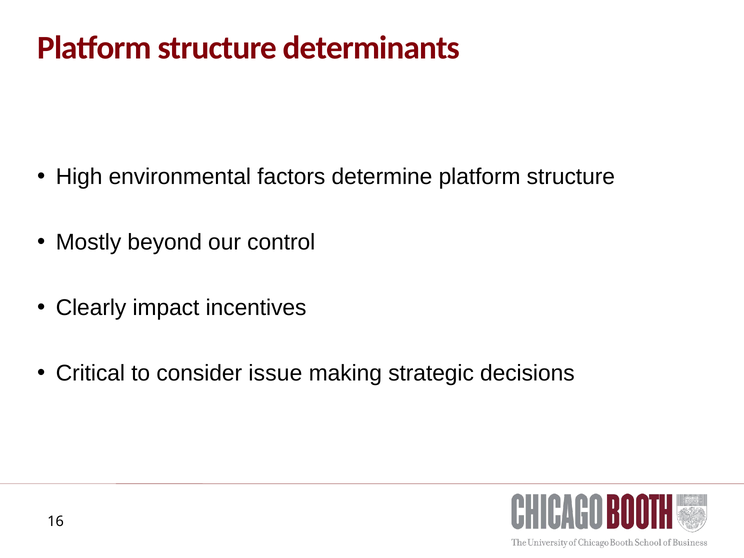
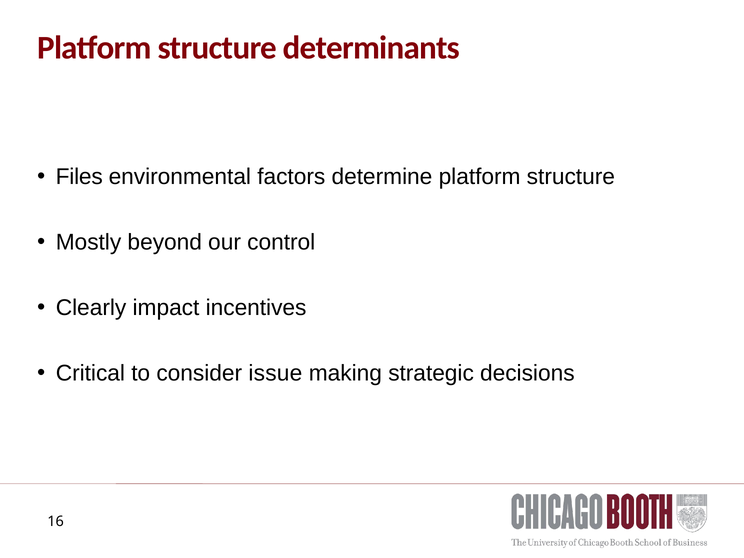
High: High -> Files (79, 177)
